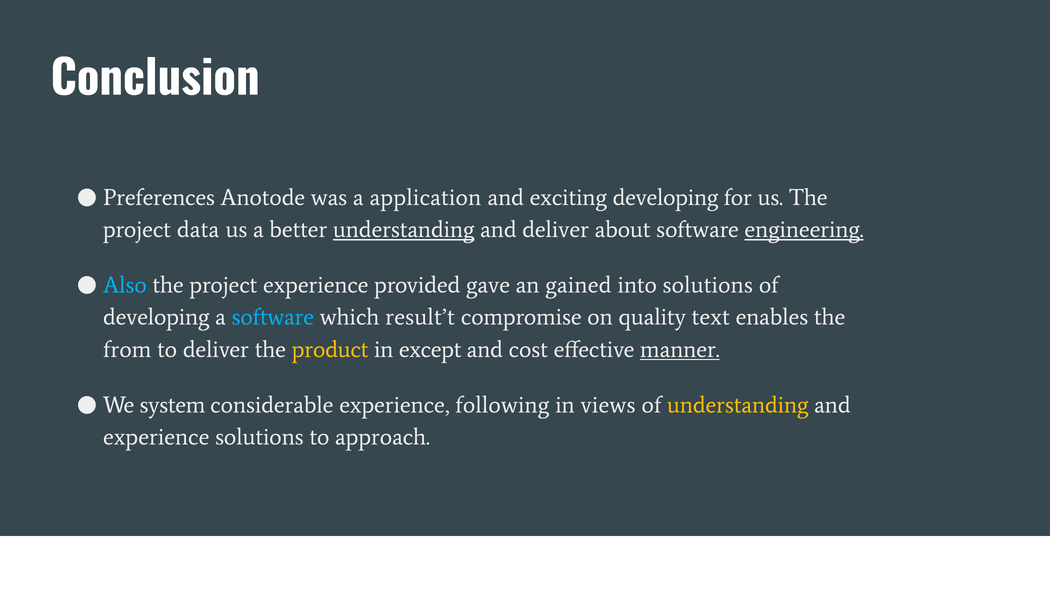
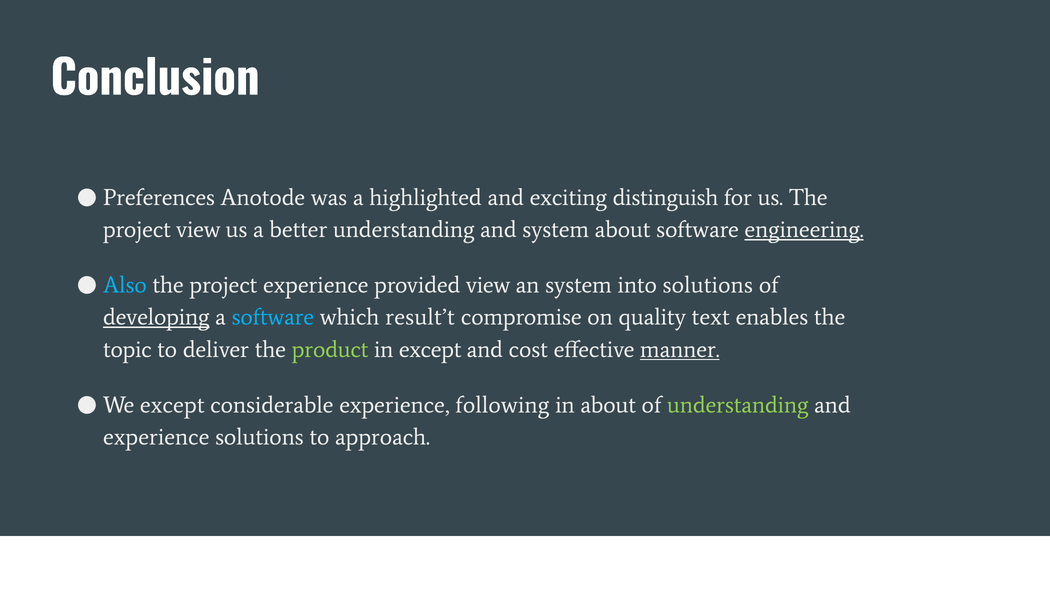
application: application -> highlighted (425, 197)
exciting developing: developing -> distinguish (666, 197)
project data: data -> view (198, 229)
understanding underline: present -> none (404, 229)
and deliver: deliver -> system (556, 229)
provided gave: gave -> view (488, 285)
an gained: gained -> system (578, 285)
developing underline: none -> present (156, 317)
from: from -> topic (127, 349)
product colour: yellow -> light green (330, 349)
We system: system -> except (172, 405)
in views: views -> about (608, 405)
understanding colour: yellow -> light green (738, 405)
